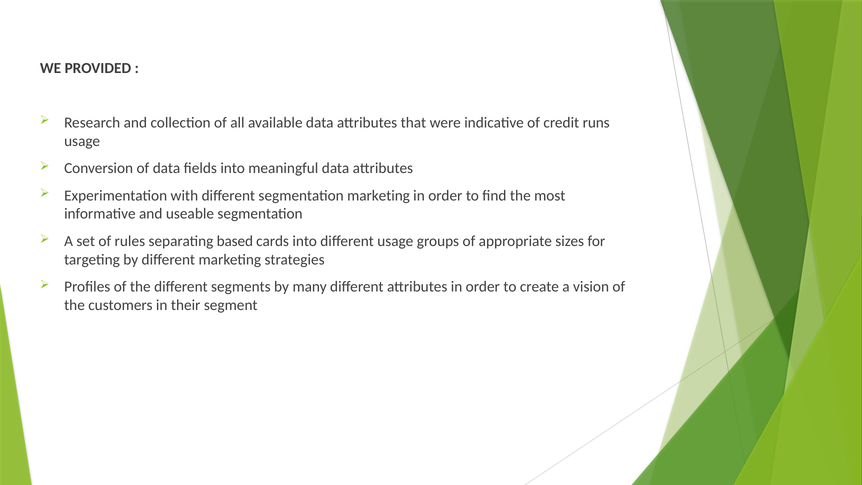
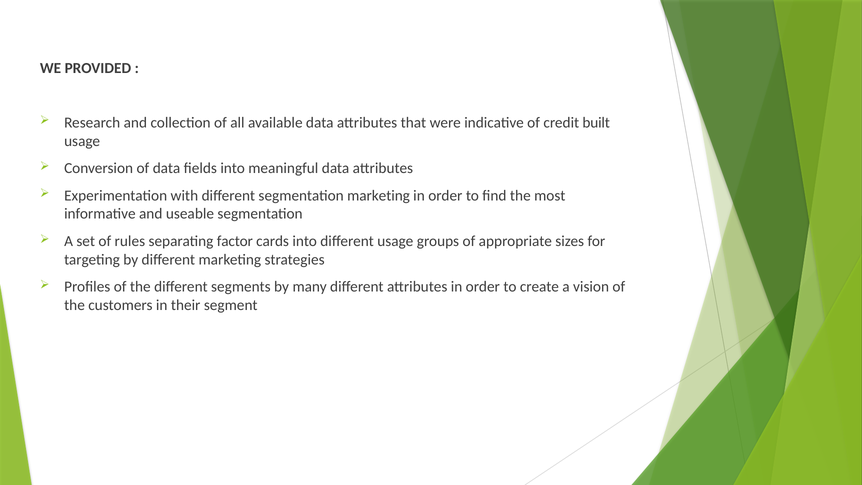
runs: runs -> built (596, 123)
based: based -> factor (235, 241)
